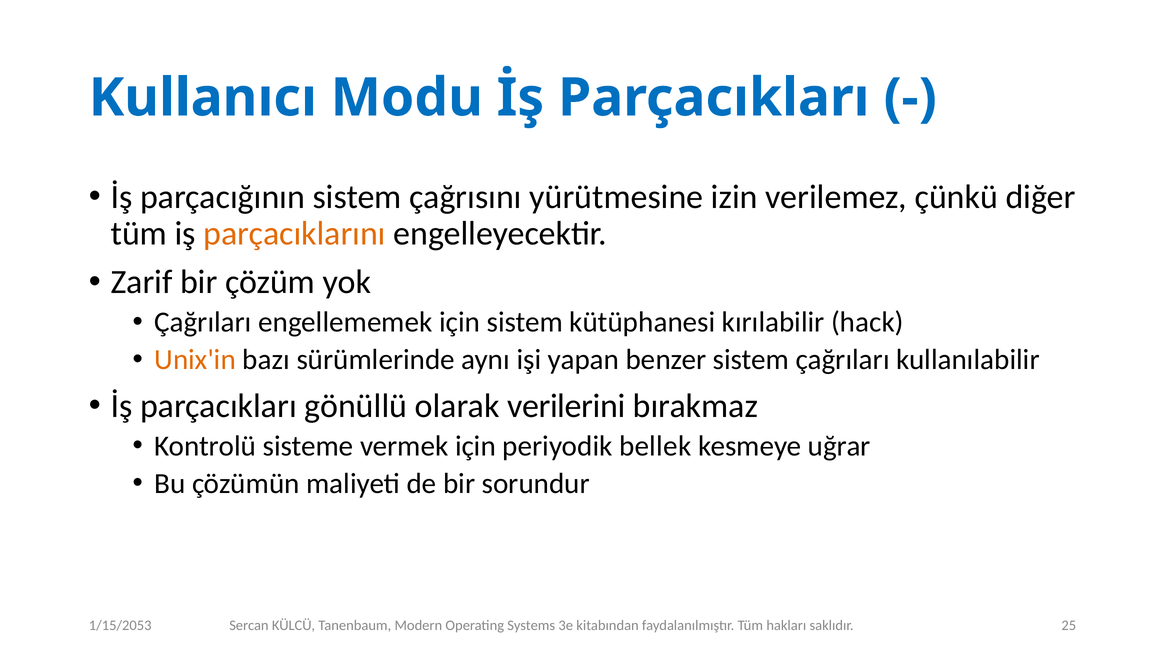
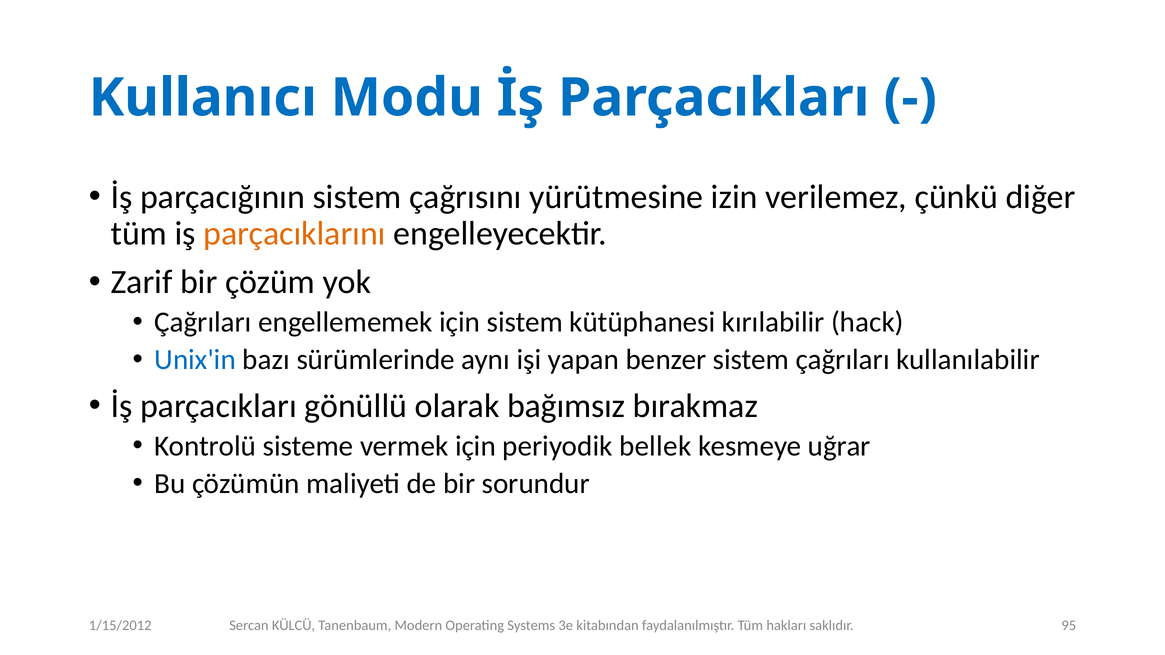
Unix'in colour: orange -> blue (195, 360)
verilerini: verilerini -> bağımsız (566, 406)
25: 25 -> 95 (1069, 626)
1/15/2053: 1/15/2053 -> 1/15/2012 (120, 626)
